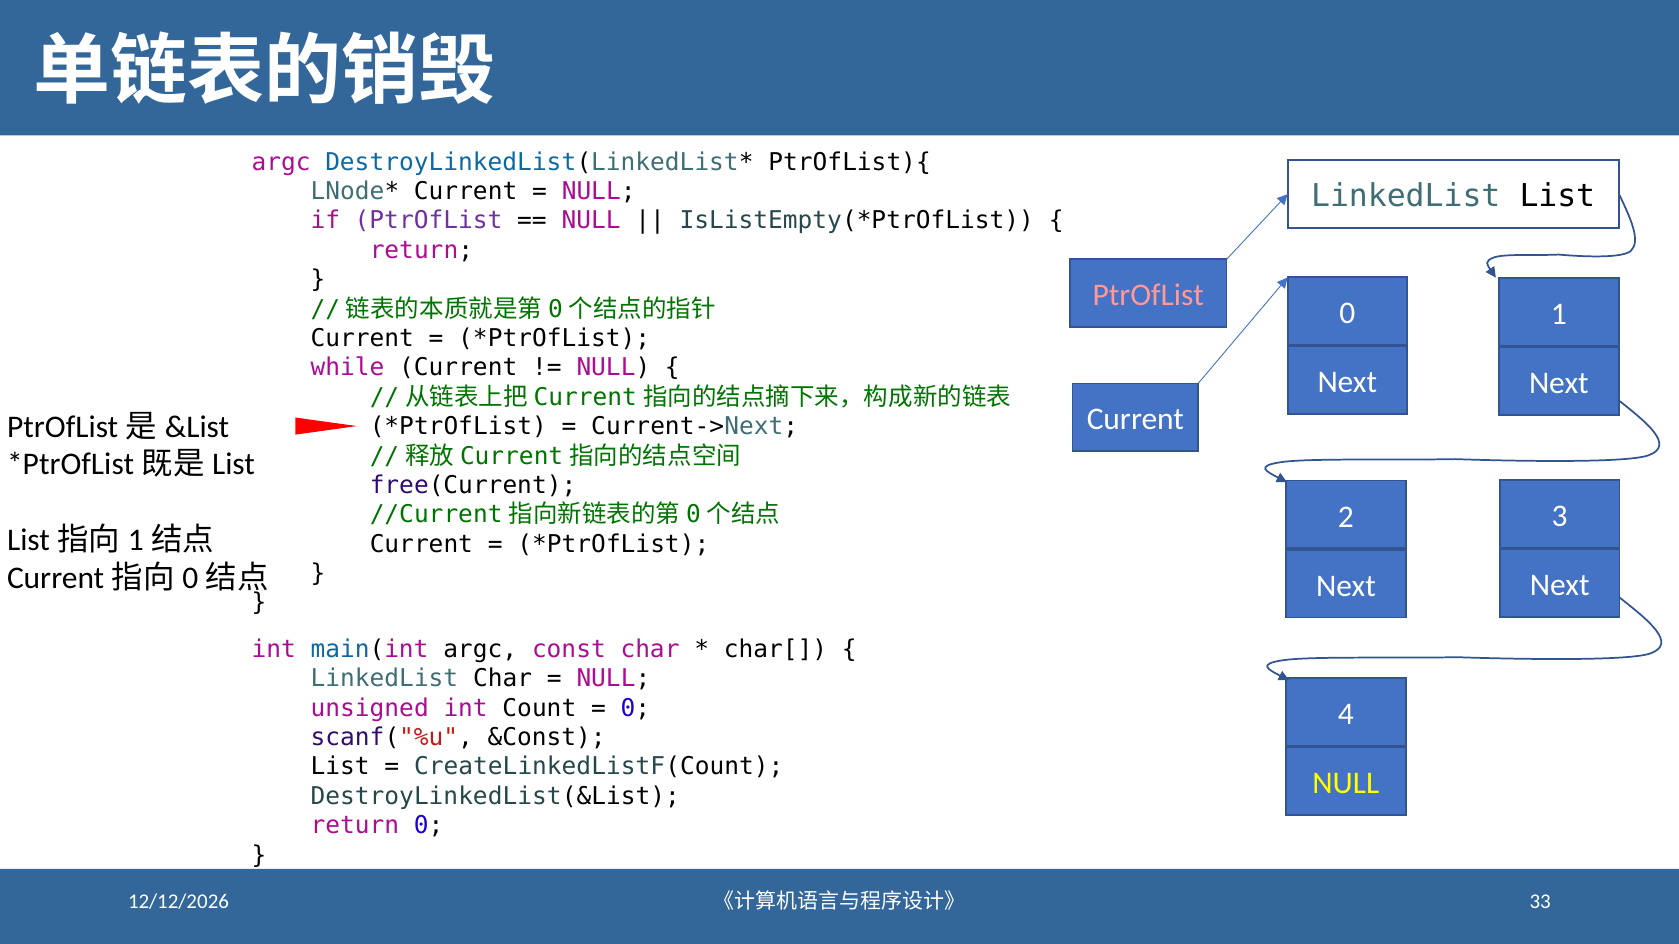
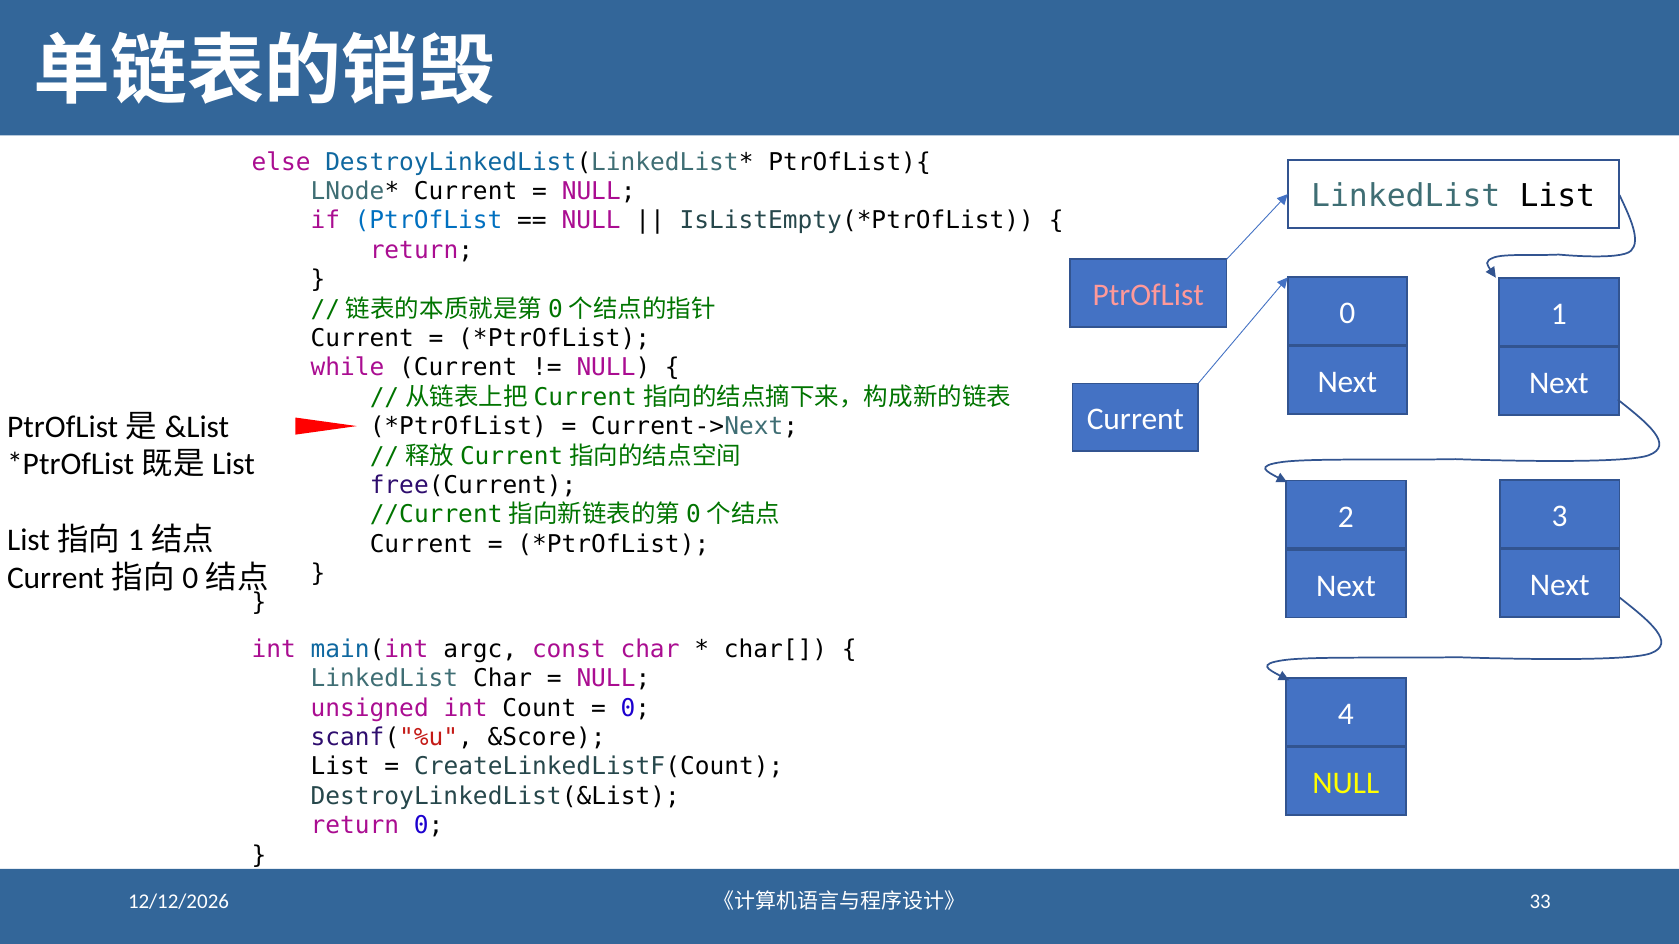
argc: argc -> else (281, 162)
PtrOfList colour: purple -> blue (429, 221)
&Const: &Const -> &Score (547, 738)
